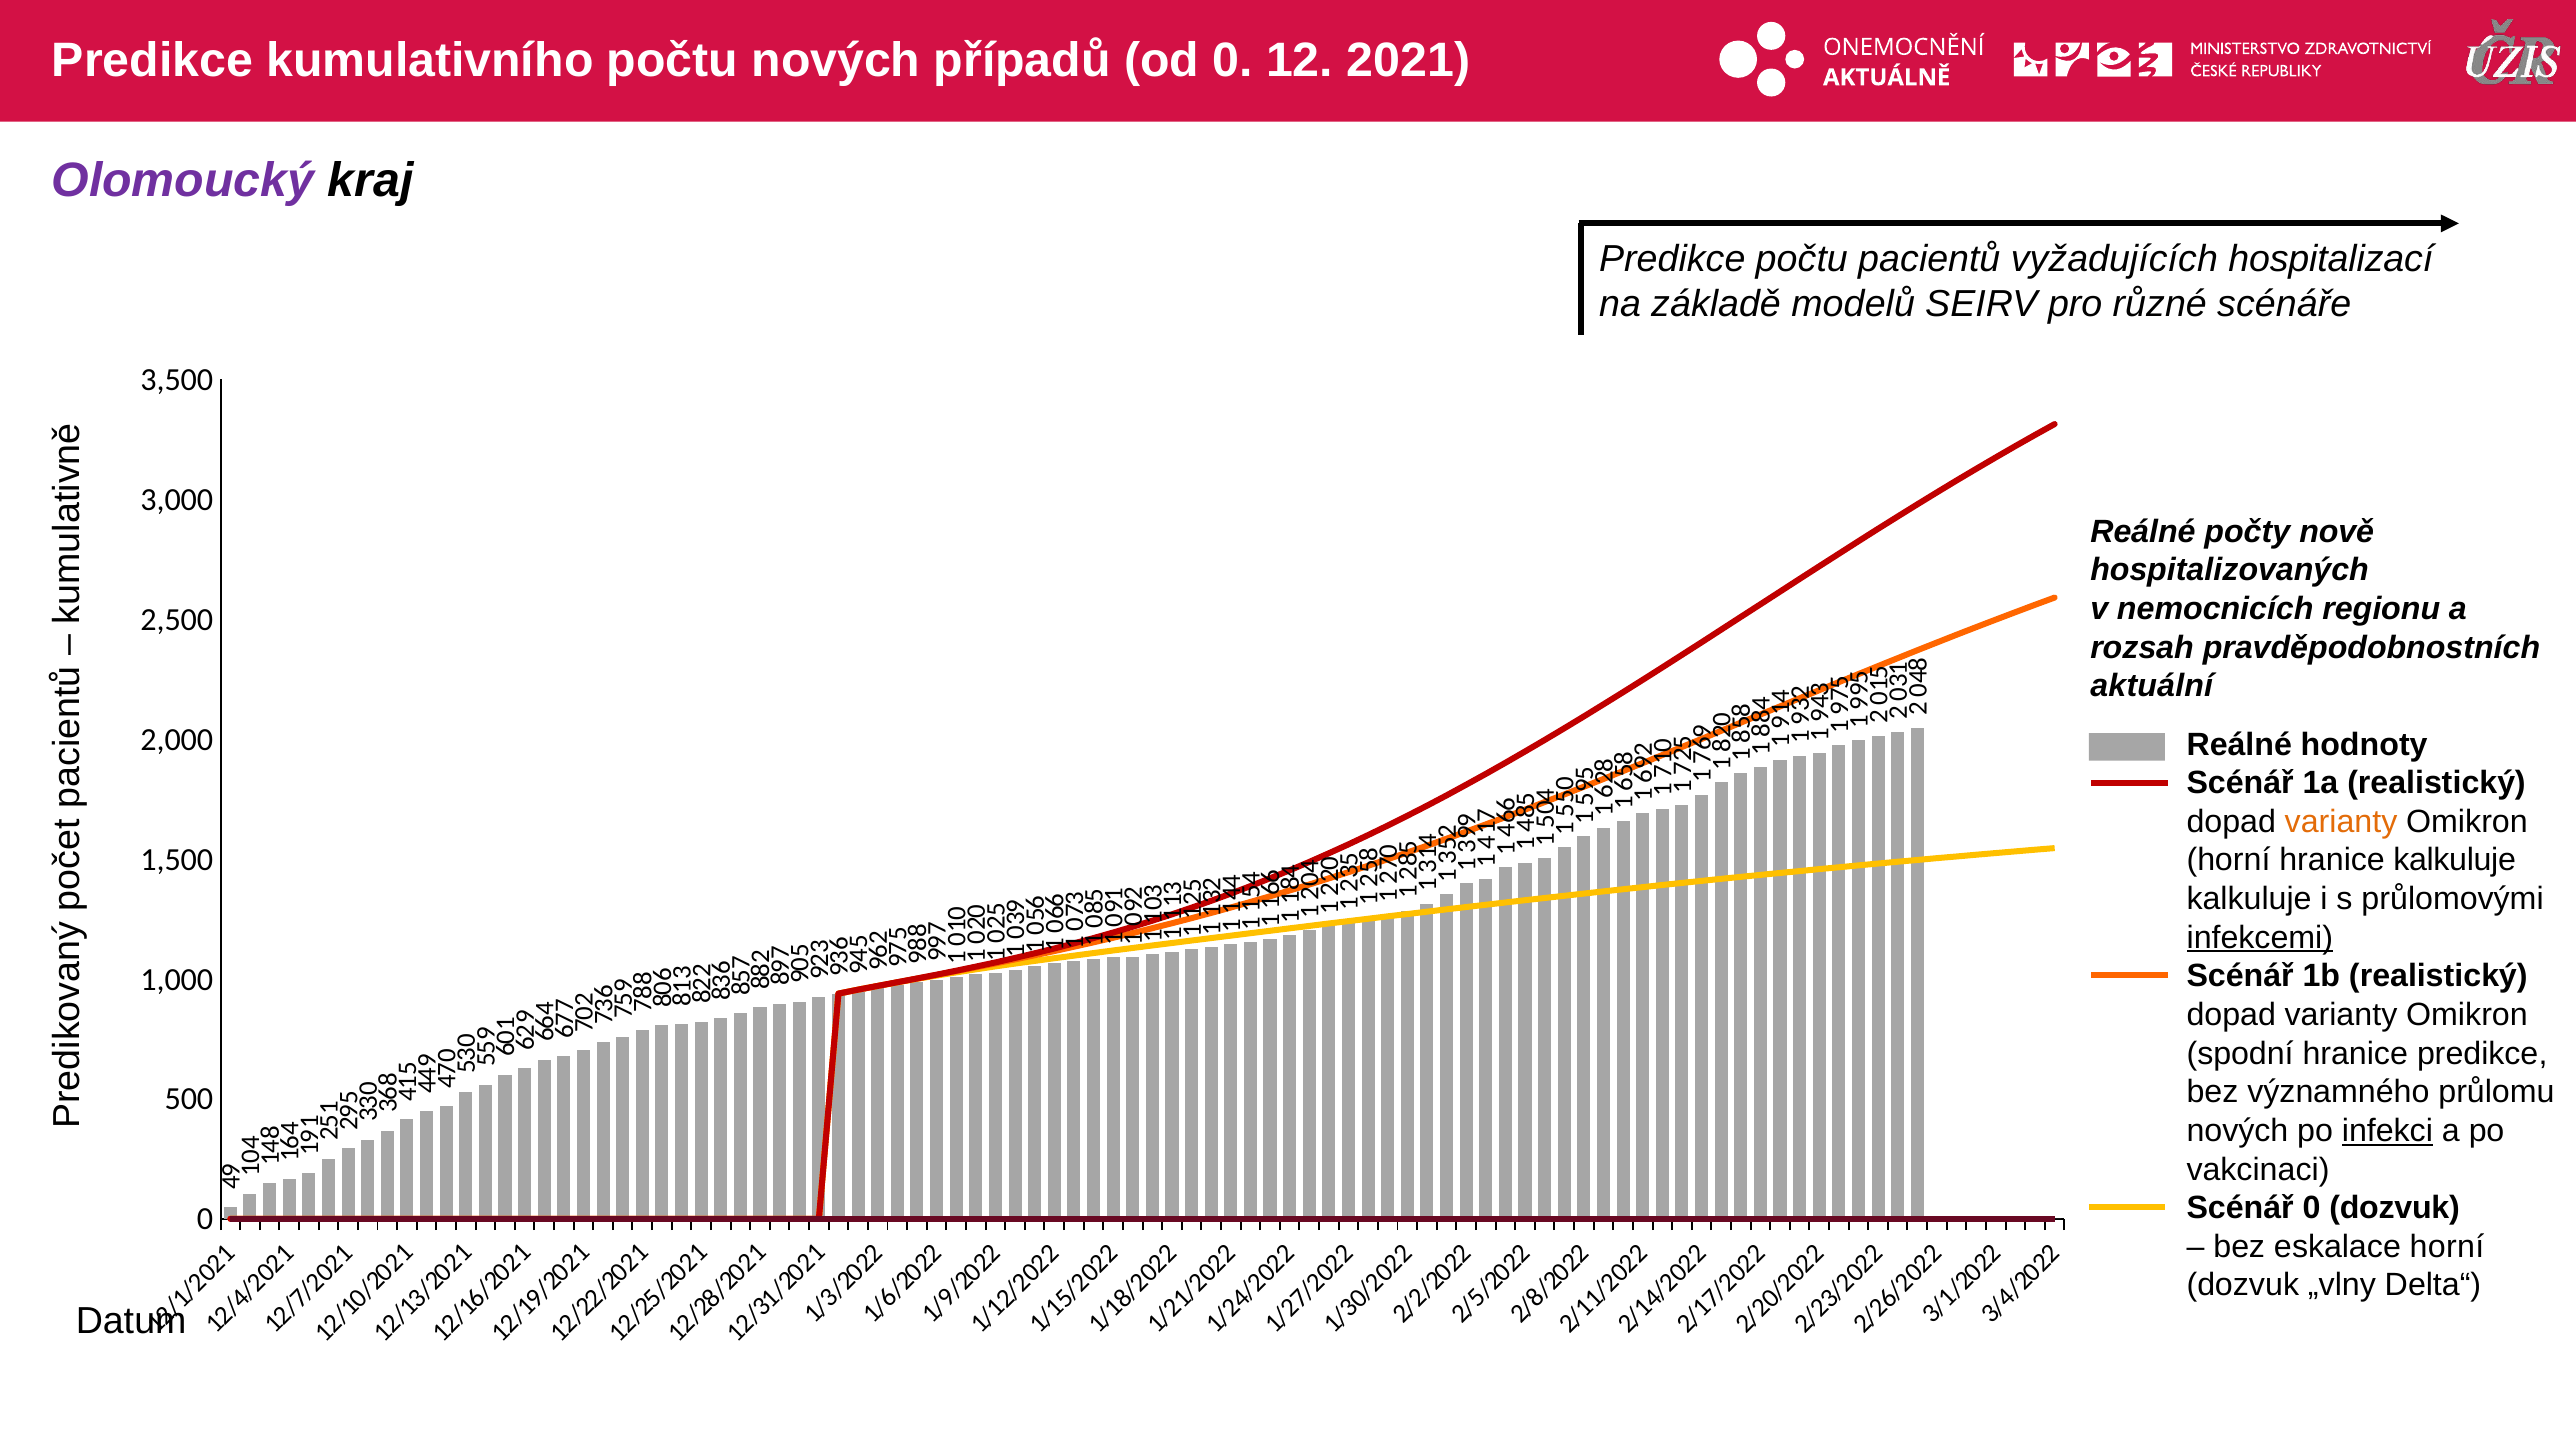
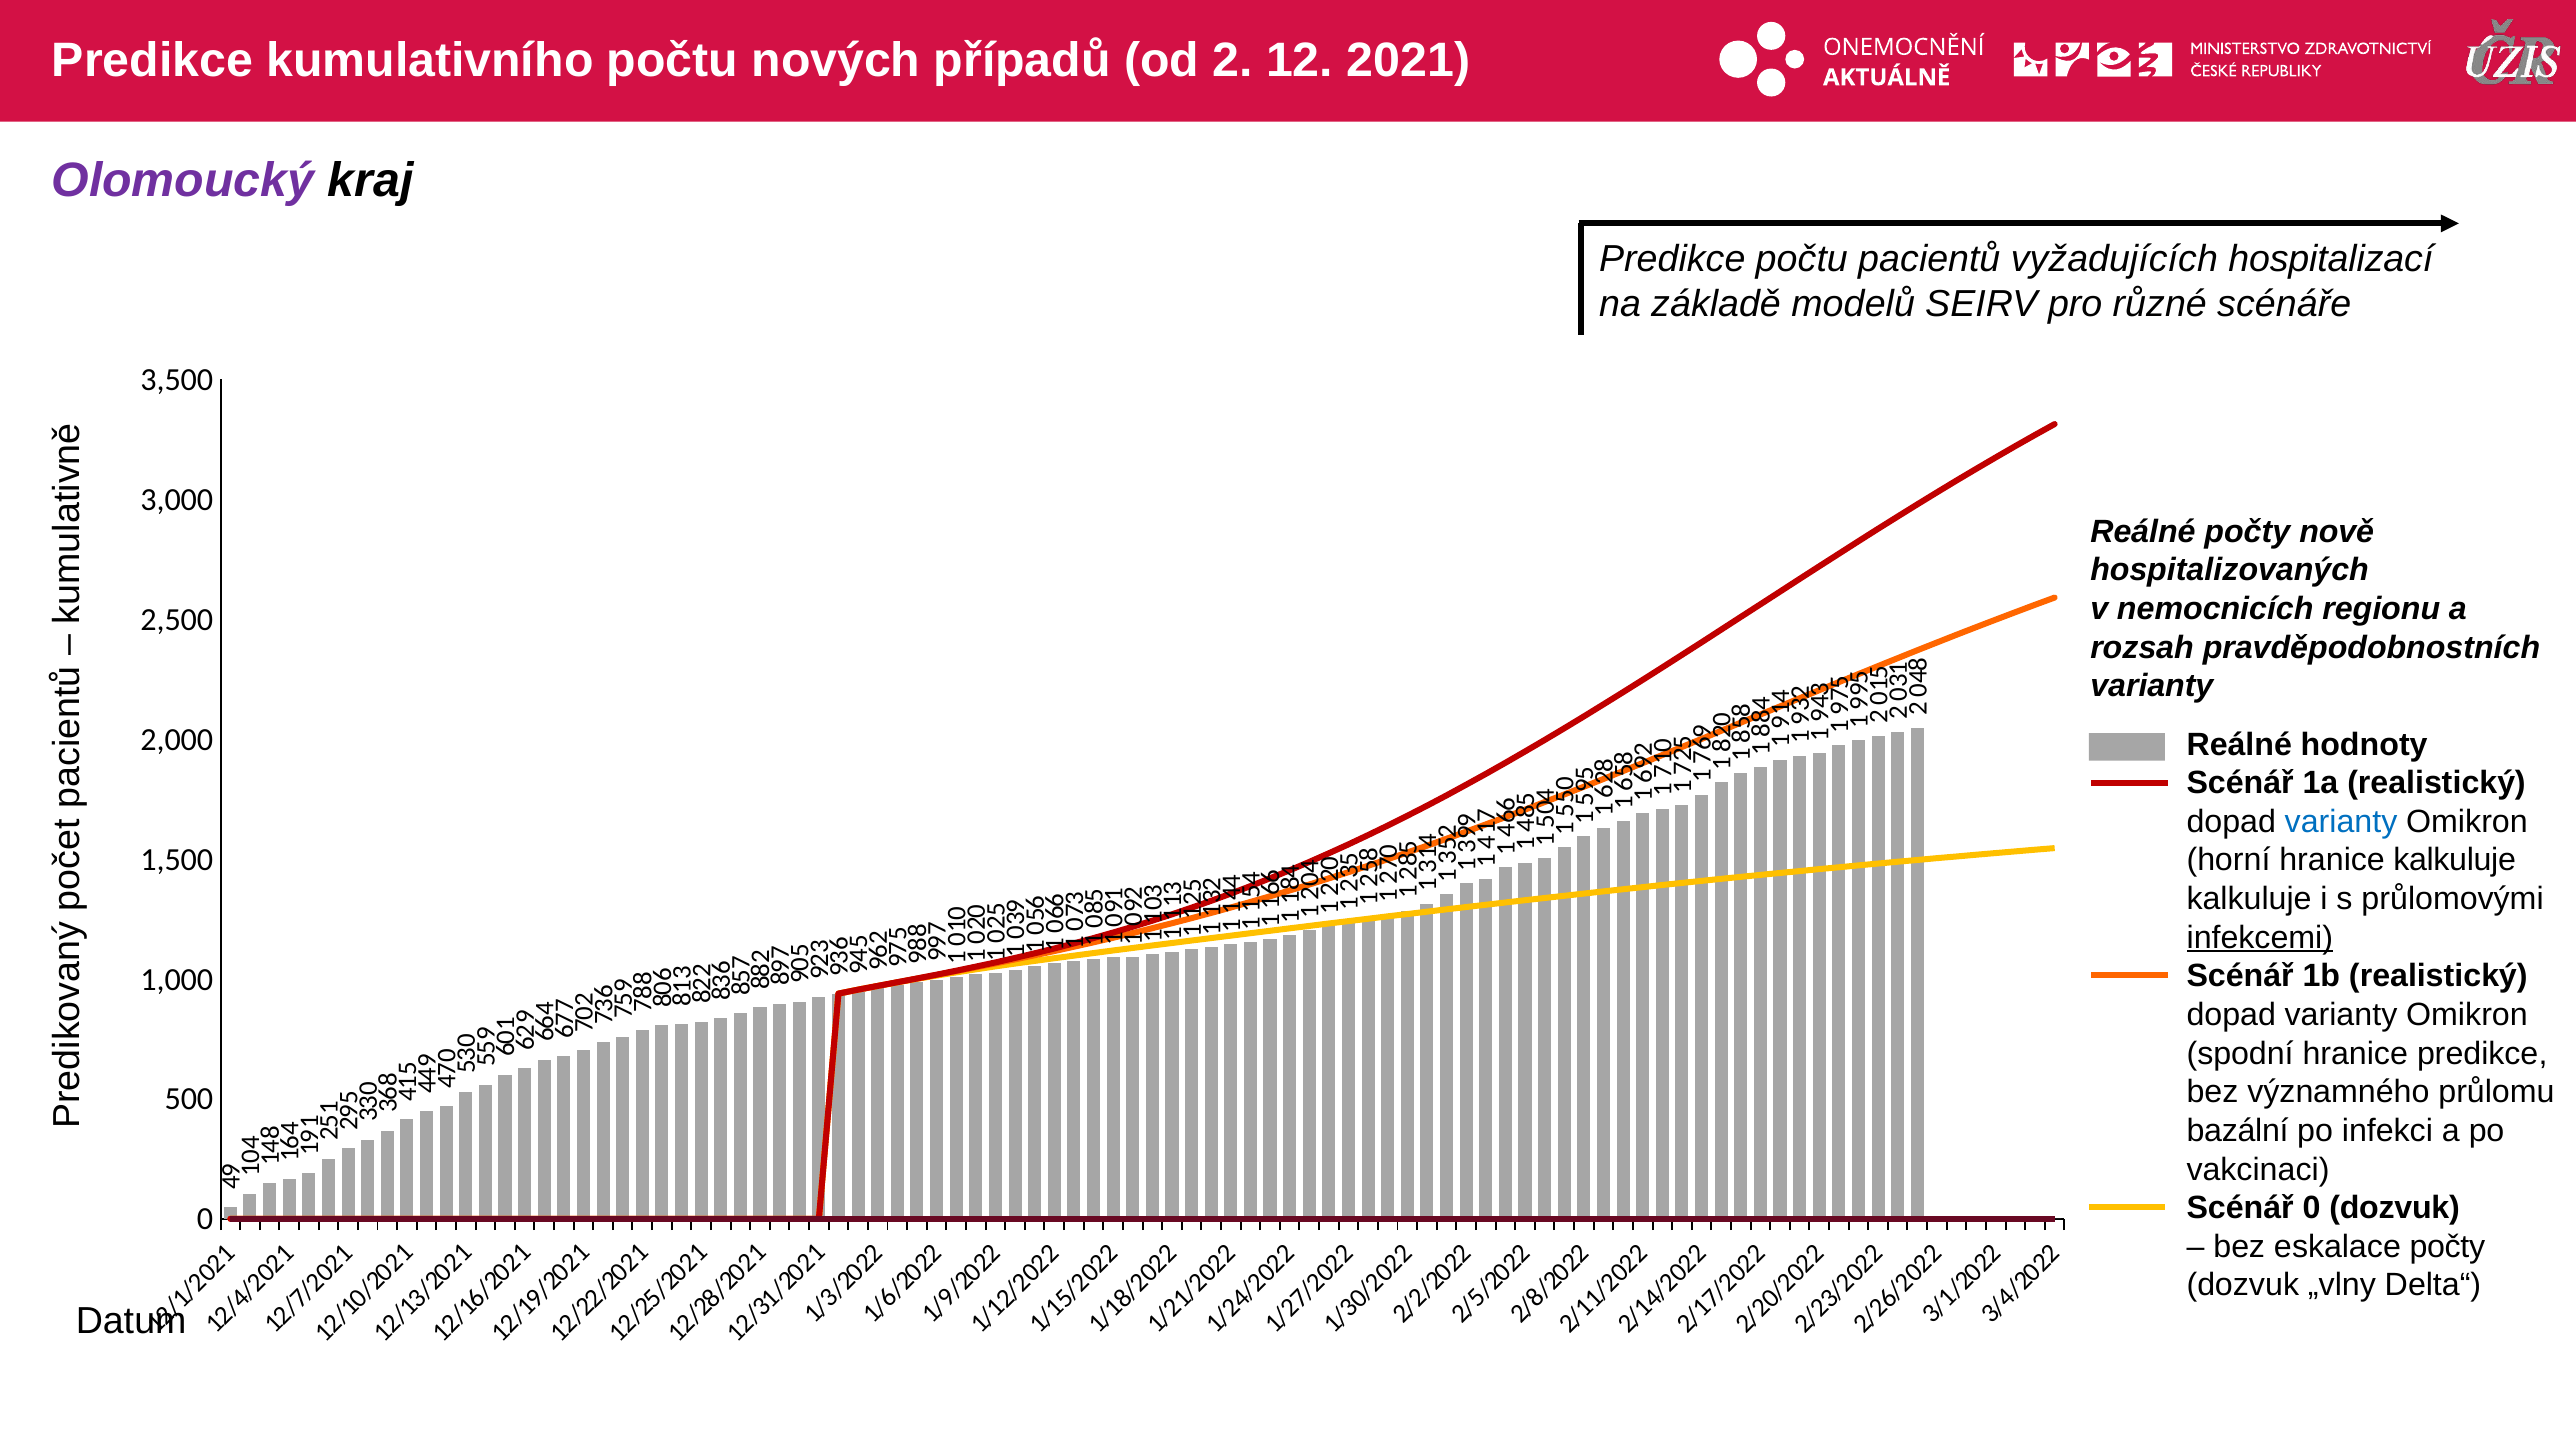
od 0: 0 -> 2 (1233, 61)
aktuální: aktuální -> varianty (2152, 686)
varianty colour: orange -> blue (2341, 822)
nových: nových -> bazální (2238, 1131)
infekci underline: present -> none (2387, 1131)
eskalace horní: horní -> počty (2447, 1247)
